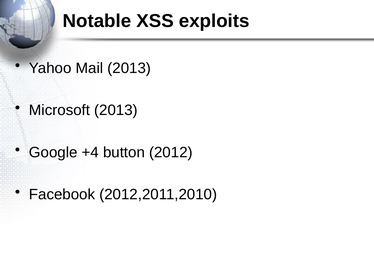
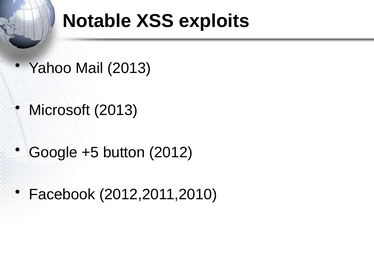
+4: +4 -> +5 (90, 153)
